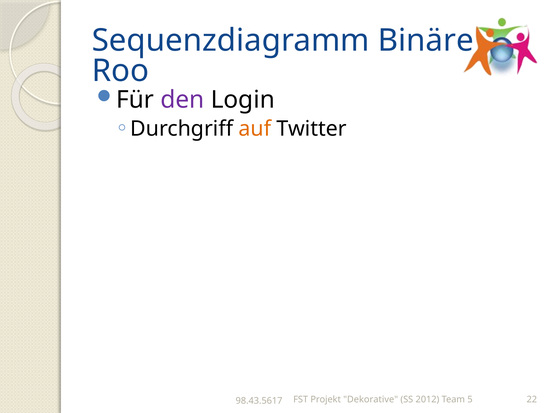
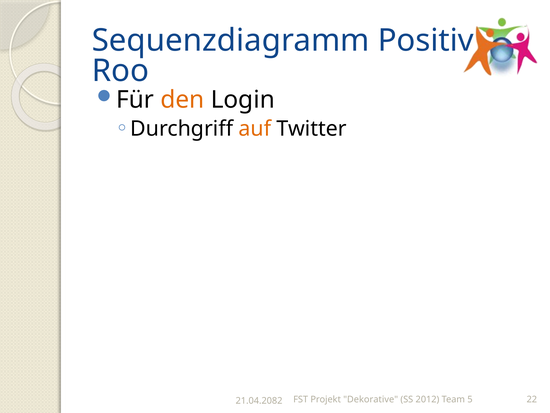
Binäre: Binäre -> Positiv (426, 41)
den colour: purple -> orange (182, 100)
98.43.5617: 98.43.5617 -> 21.04.2082 (259, 400)
